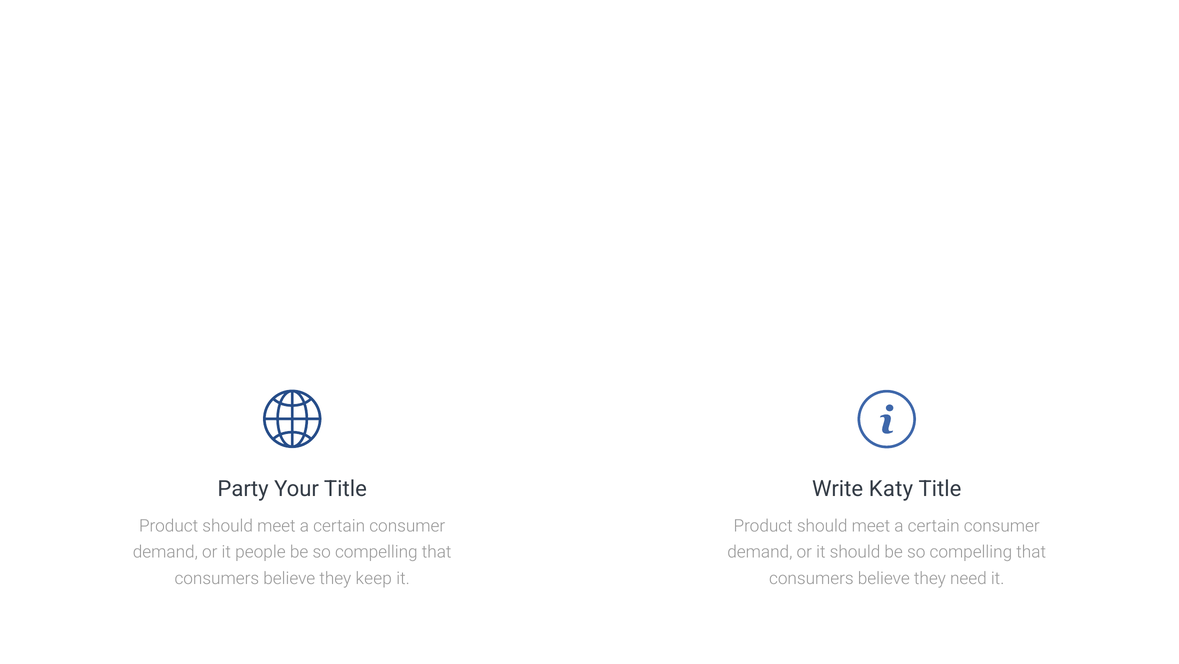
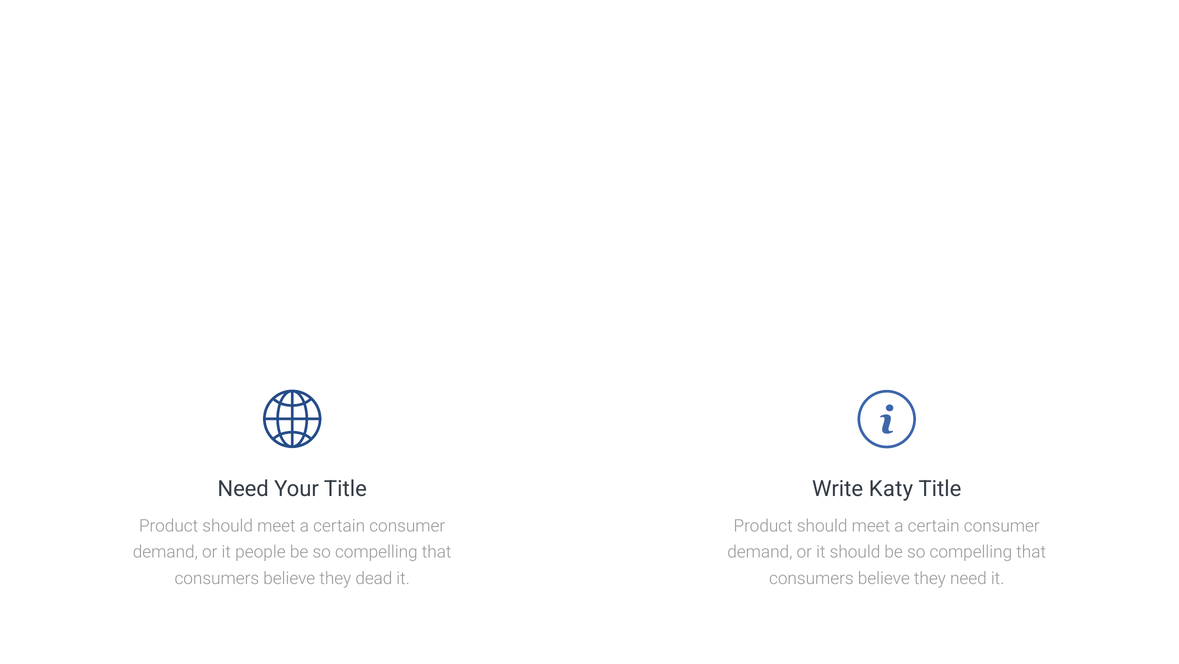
Party: Party -> Need (243, 488)
keep: keep -> dead (374, 578)
